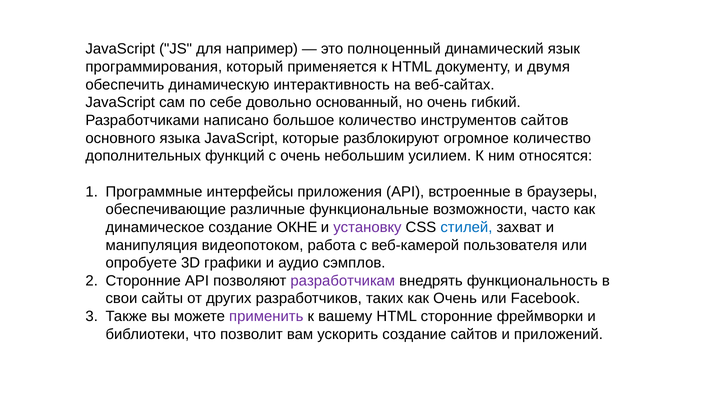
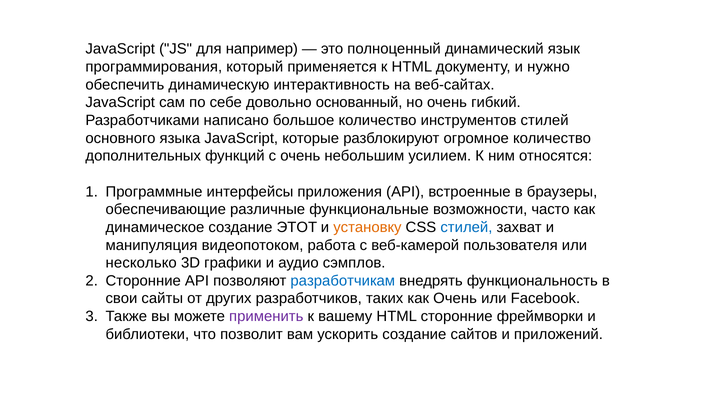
двумя: двумя -> нужно (549, 67)
инструментов сайтов: сайтов -> стилей (545, 120)
ОКНЕ: ОКНЕ -> ЭТОТ (297, 228)
установку colour: purple -> orange (367, 228)
опробуете: опробуете -> несколько (141, 263)
разработчикам colour: purple -> blue (343, 281)
